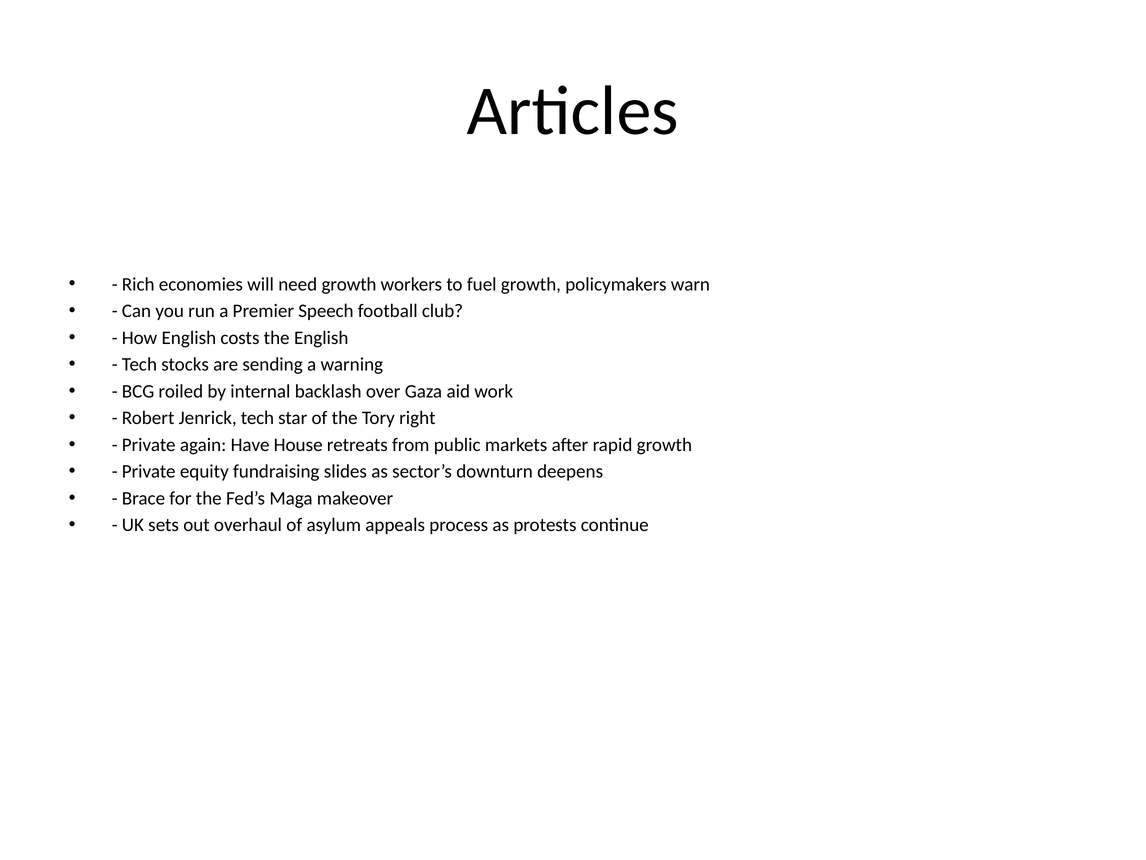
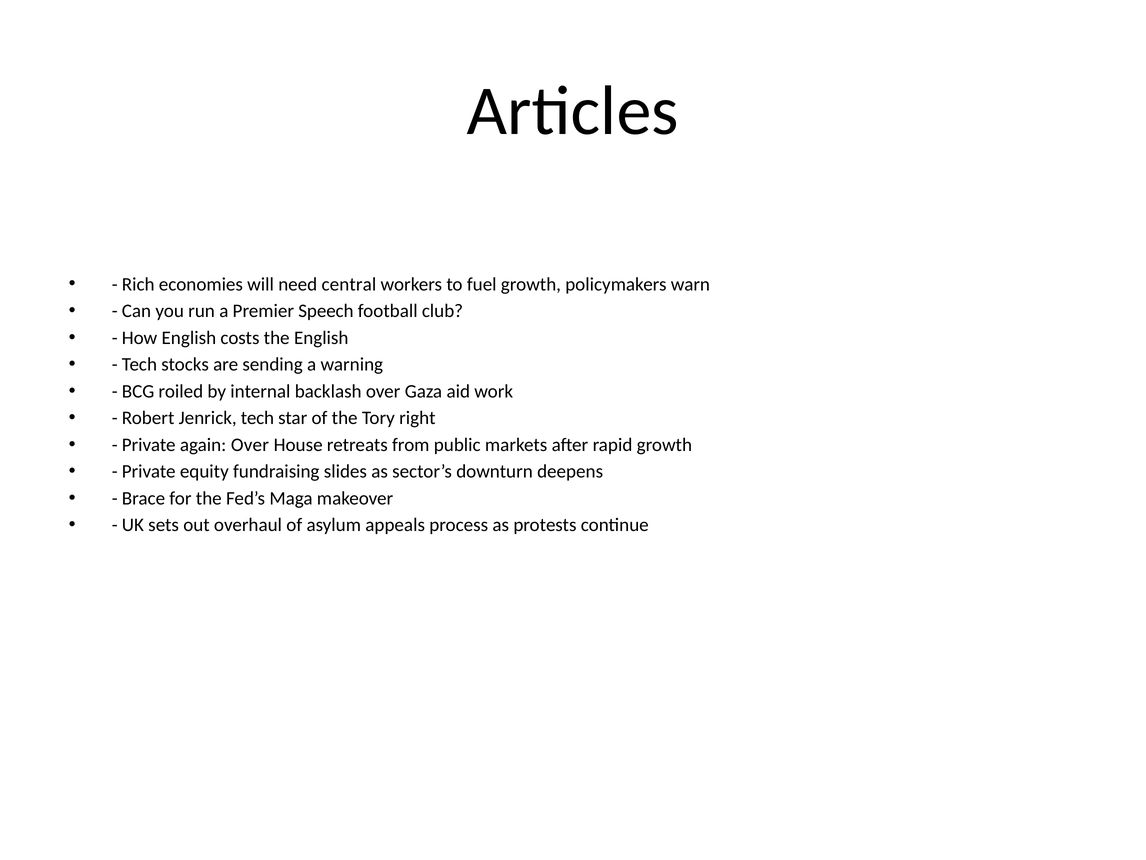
need growth: growth -> central (349, 284)
again Have: Have -> Over (250, 445)
